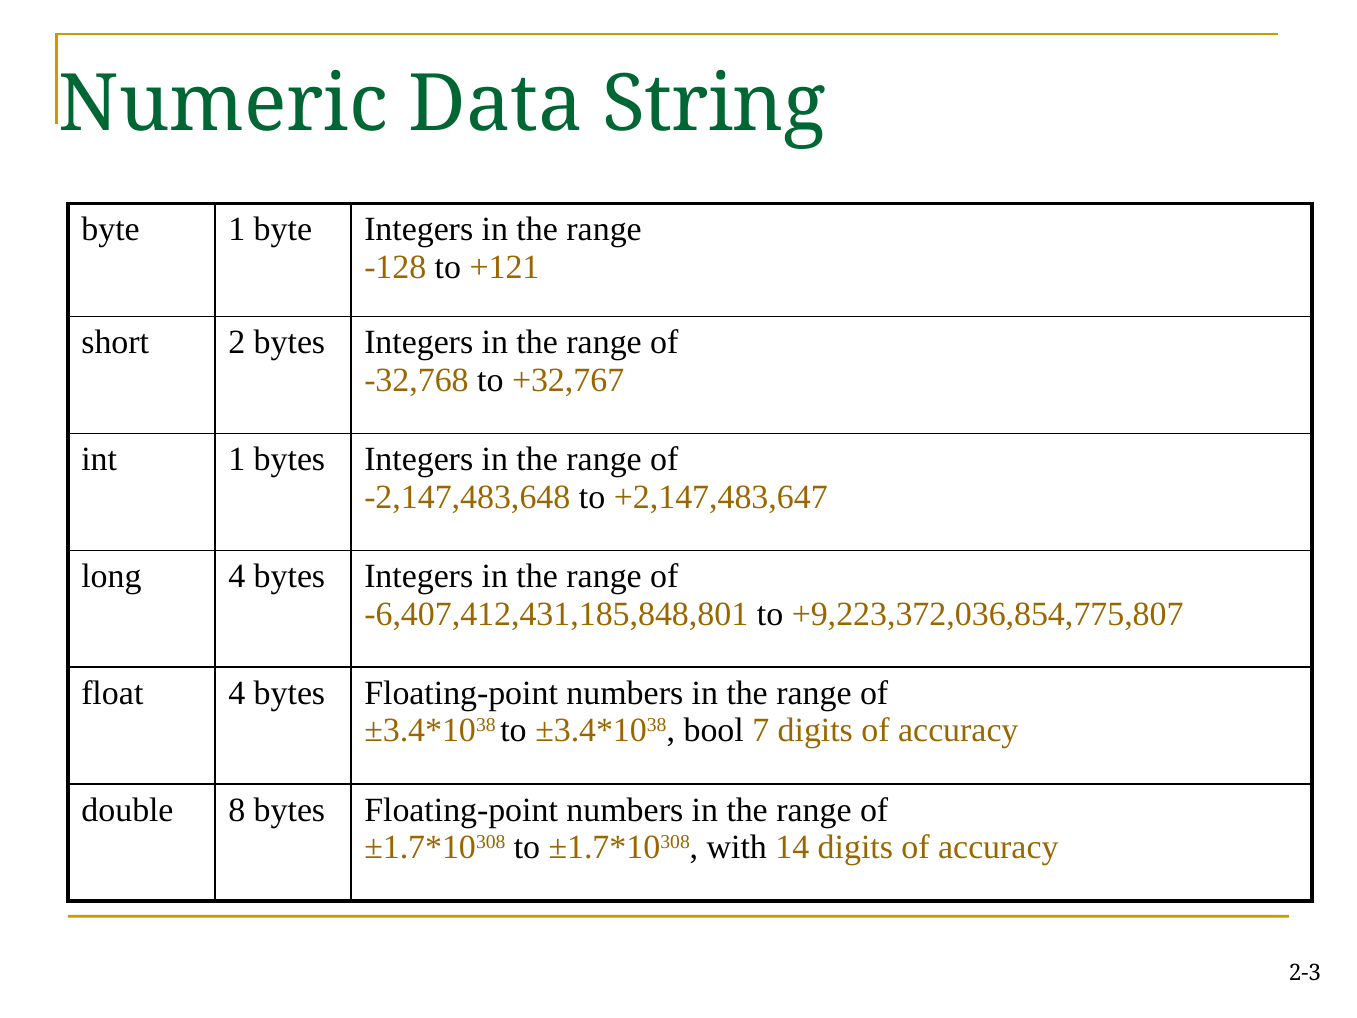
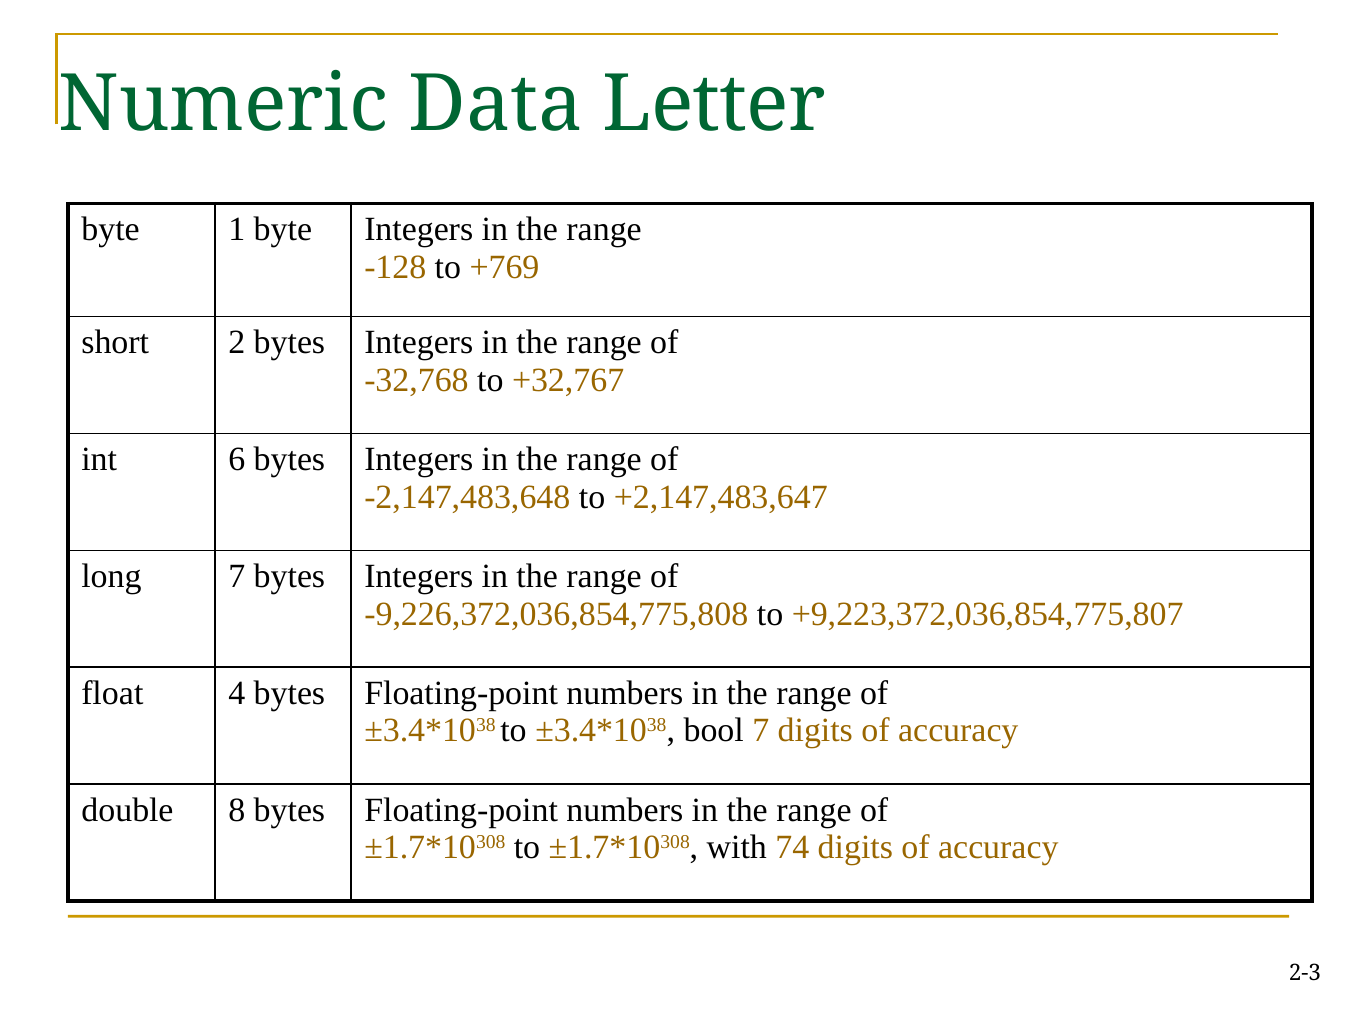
String: String -> Letter (714, 105)
+121: +121 -> +769 (504, 267)
int 1: 1 -> 6 (237, 459)
long 4: 4 -> 7 (237, 576)
-6,407,412,431,185,848,801: -6,407,412,431,185,848,801 -> -9,226,372,036,854,775,808 (556, 614)
14: 14 -> 74 (792, 847)
